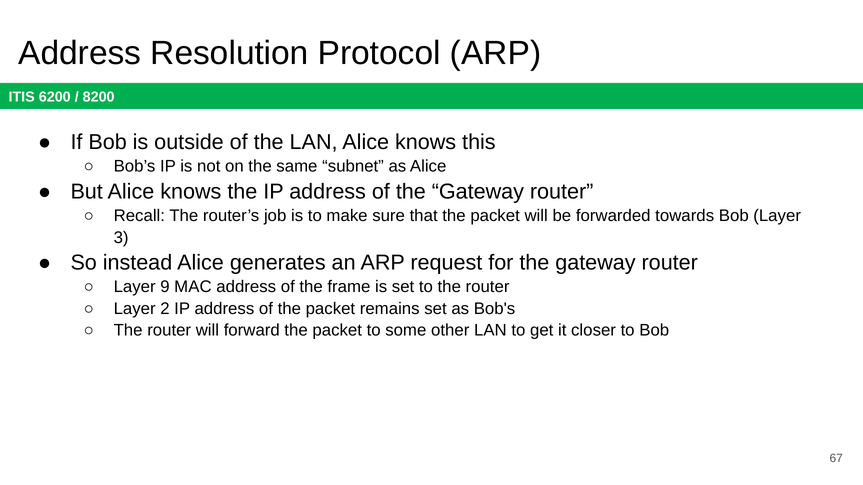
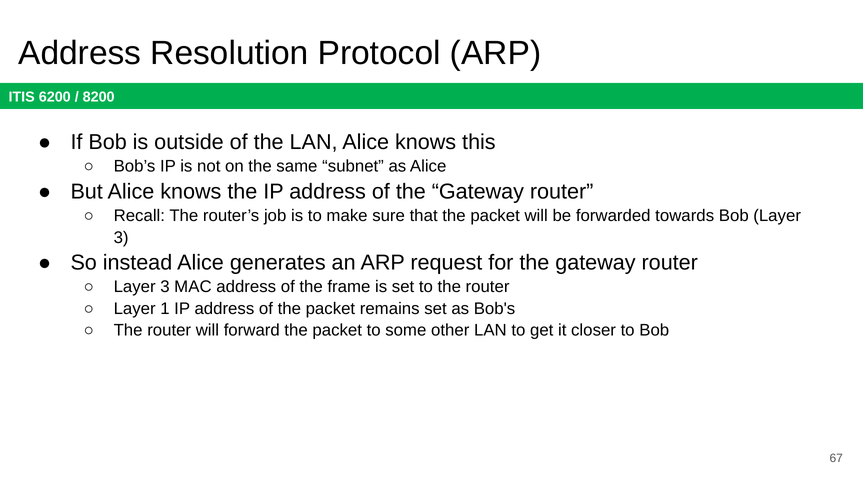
9: 9 -> 3 (165, 287)
2: 2 -> 1 (165, 309)
